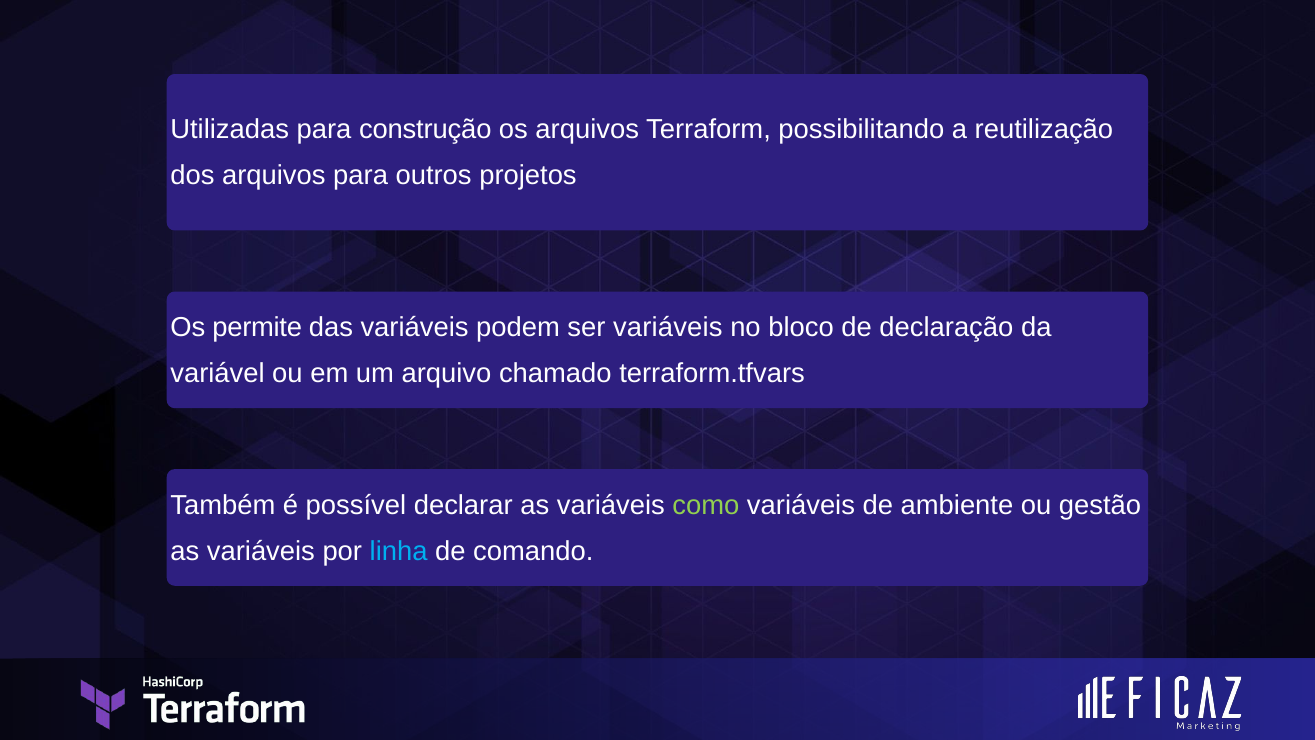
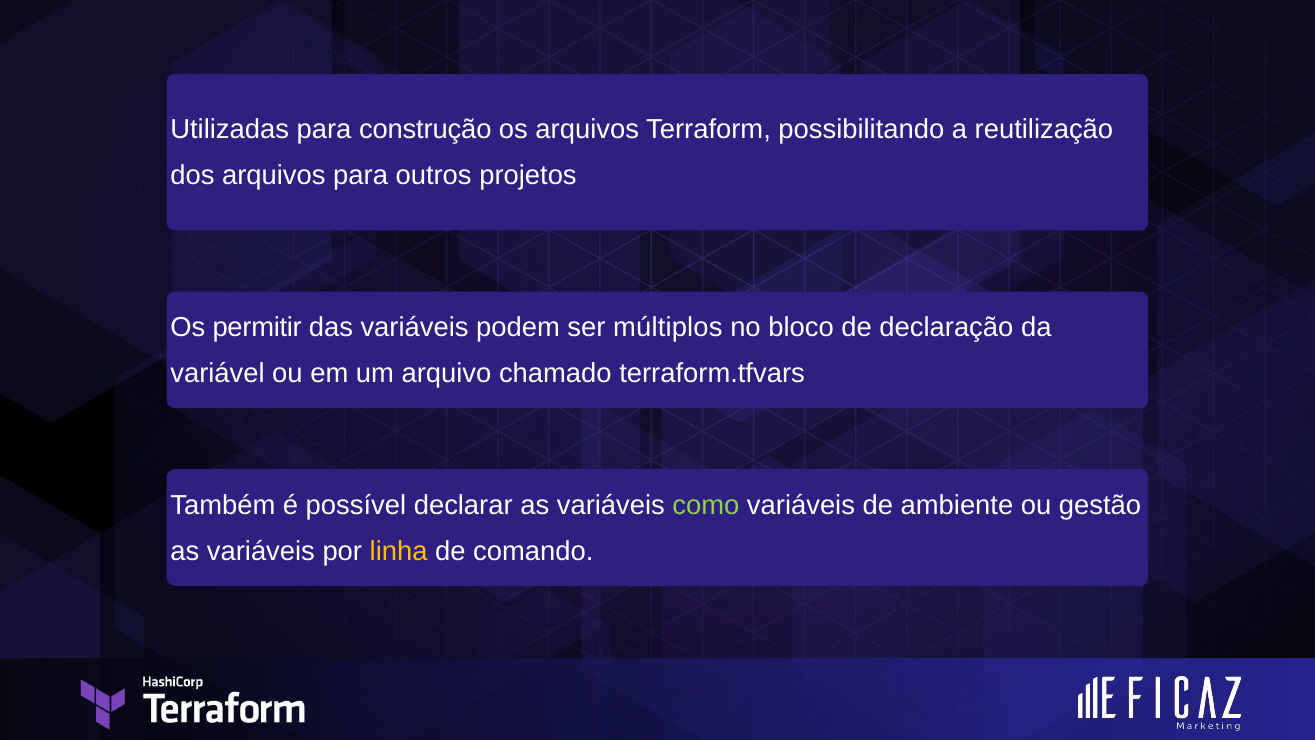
permite: permite -> permitir (257, 327)
ser variáveis: variáveis -> múltiplos (668, 327)
linha colour: light blue -> yellow (399, 551)
